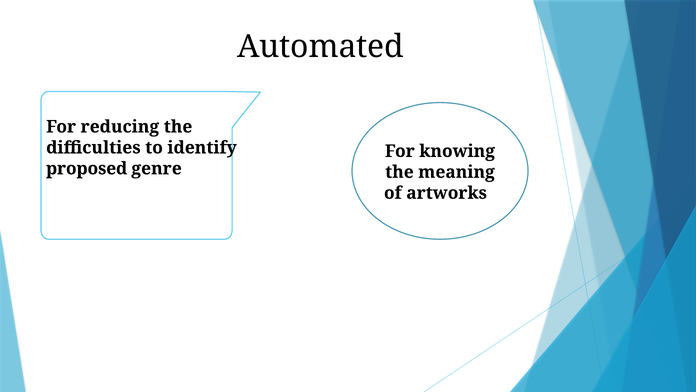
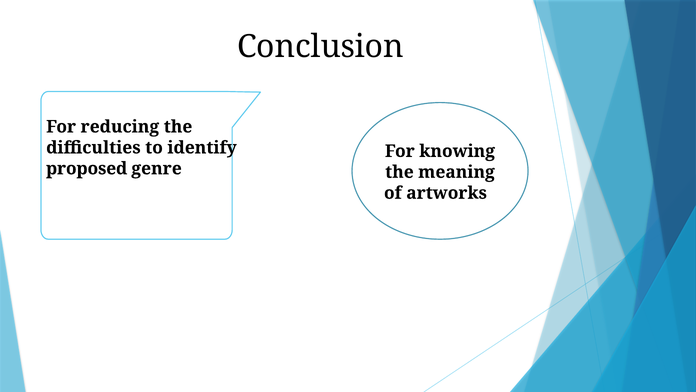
Automated: Automated -> Conclusion (320, 47)
